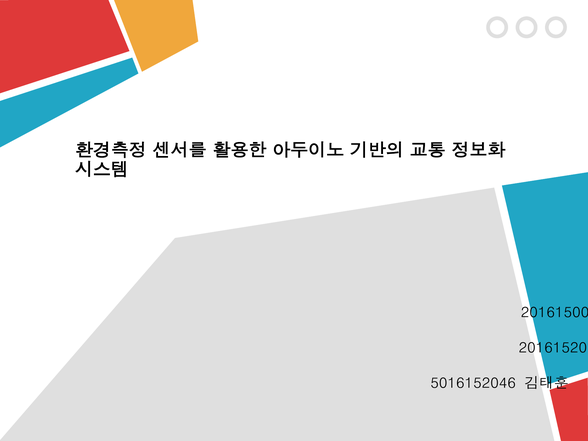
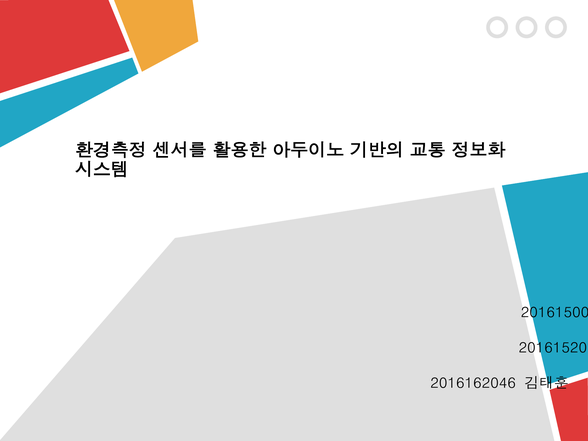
5016152046: 5016152046 -> 2016162046 (473, 383)
